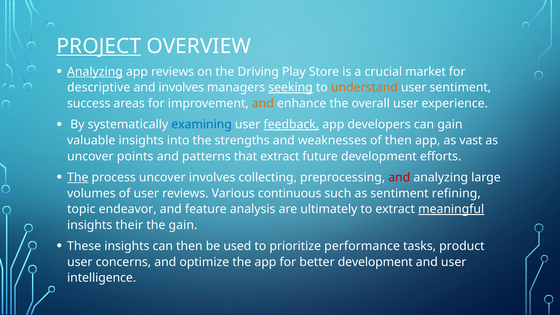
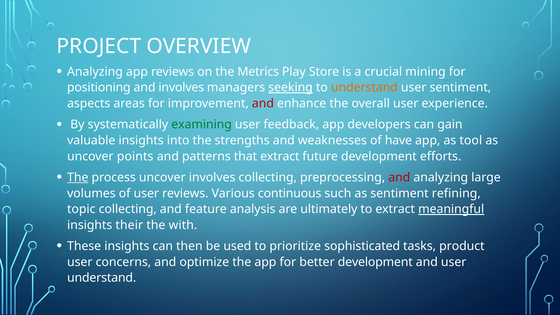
PROJECT underline: present -> none (99, 46)
Analyzing underline: present -> none (95, 72)
Driving: Driving -> Metrics (258, 72)
market: market -> mining (426, 72)
descriptive: descriptive -> positioning (99, 88)
success: success -> aspects (89, 103)
and colour: orange -> red (263, 103)
examining colour: blue -> green (202, 125)
feedback underline: present -> none (291, 125)
of then: then -> have (398, 140)
vast: vast -> tool (471, 140)
topic endeavor: endeavor -> collecting (128, 209)
the gain: gain -> with (183, 225)
performance: performance -> sophisticated (362, 246)
intelligence: intelligence -> understand (102, 278)
